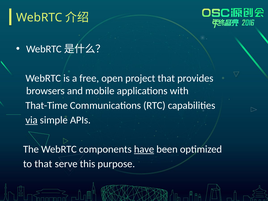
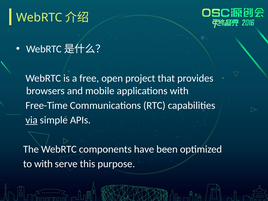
That-Time: That-Time -> Free-Time (47, 105)
have underline: present -> none (144, 149)
to that: that -> with (43, 164)
